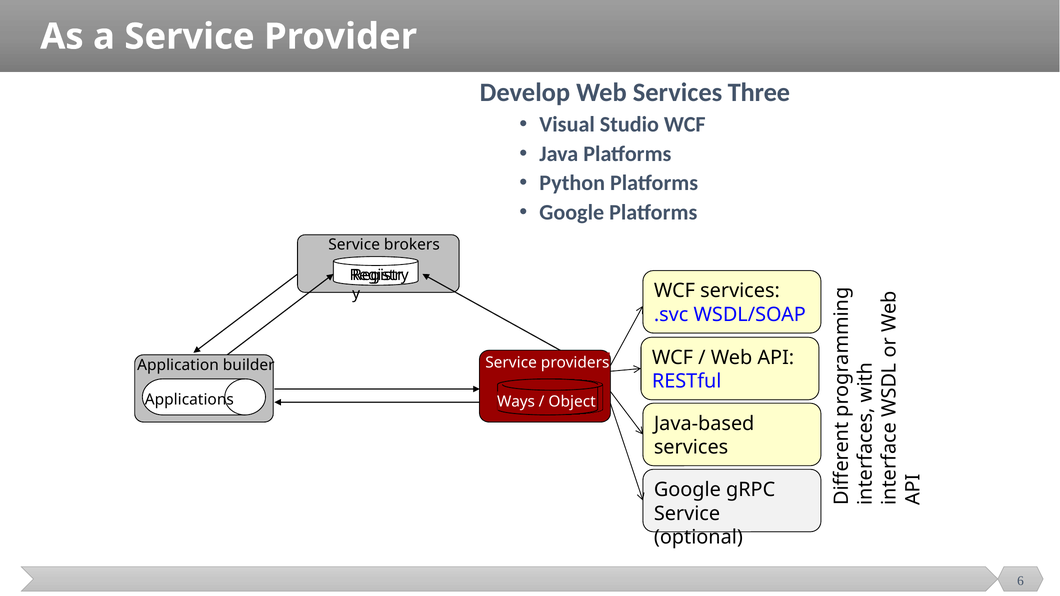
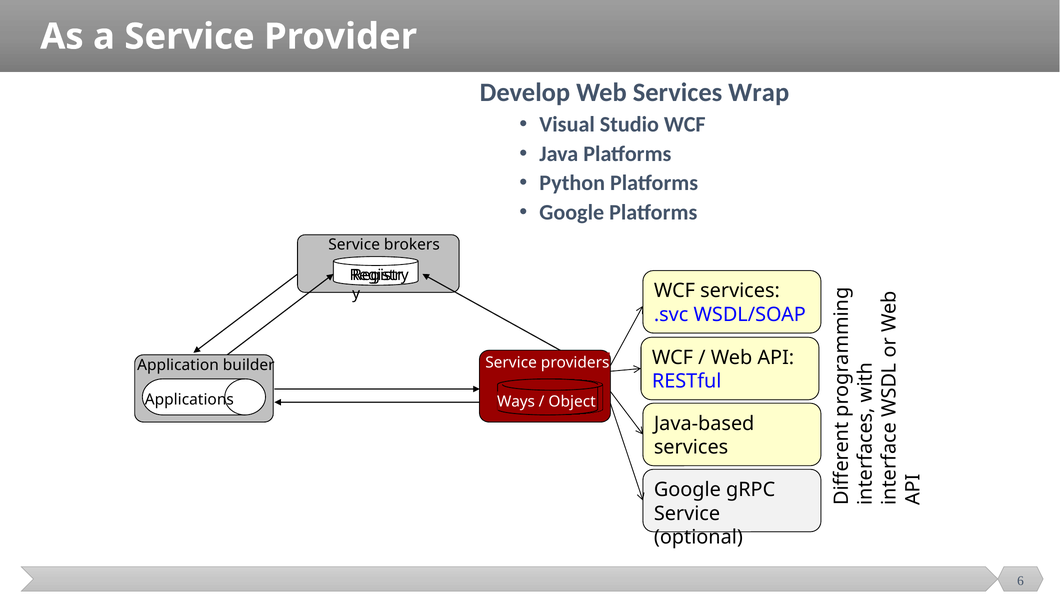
Three: Three -> Wrap (759, 93)
